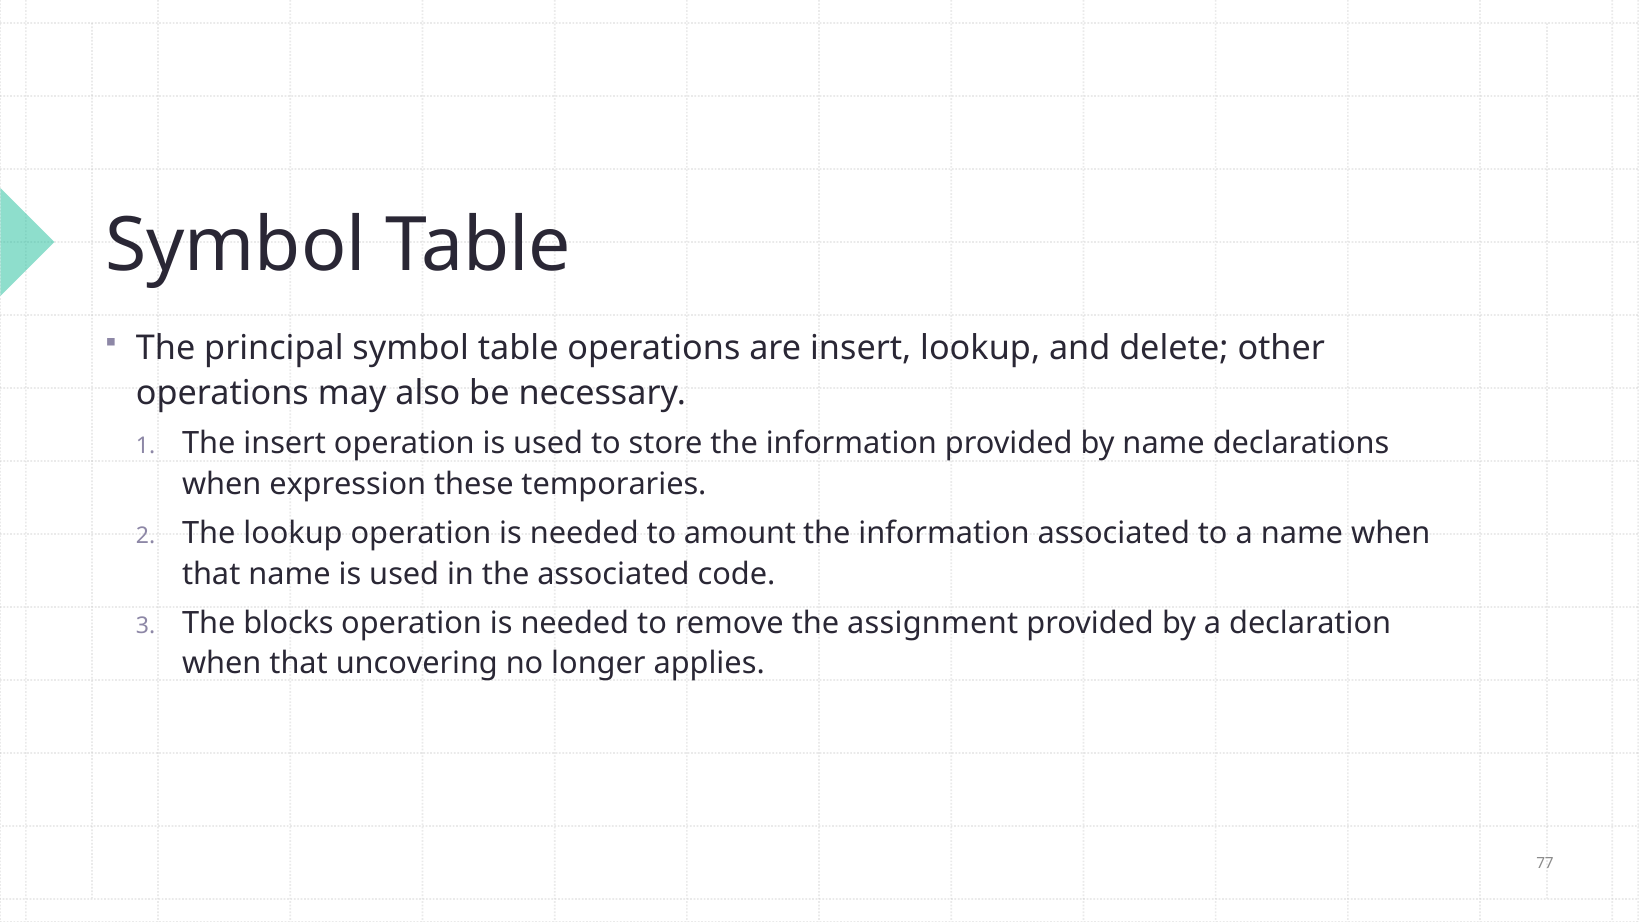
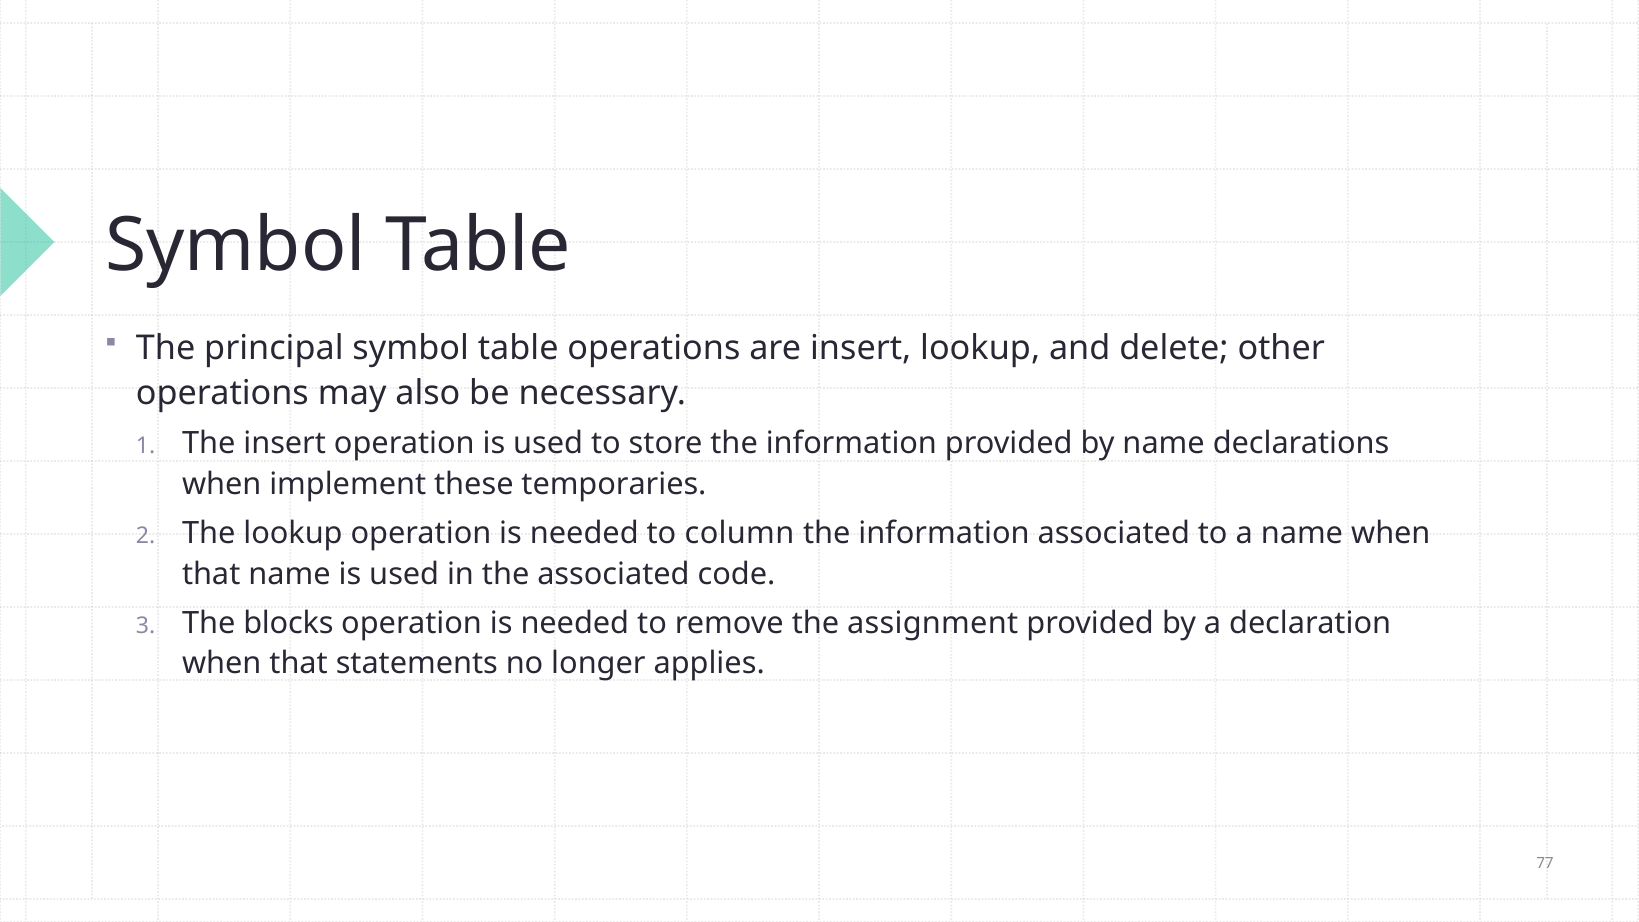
expression: expression -> implement (348, 484)
amount: amount -> column (740, 533)
uncovering: uncovering -> statements (417, 664)
